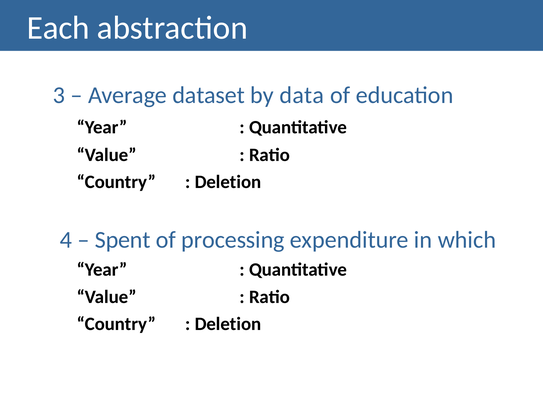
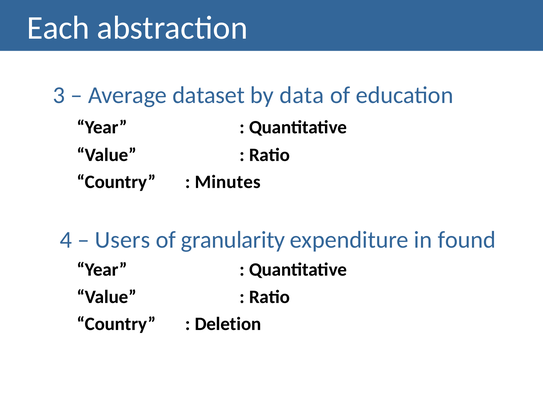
Deletion: Deletion -> Minutes (228, 182)
Spent: Spent -> Users (123, 240)
processing: processing -> granularity (233, 240)
which: which -> found (467, 240)
